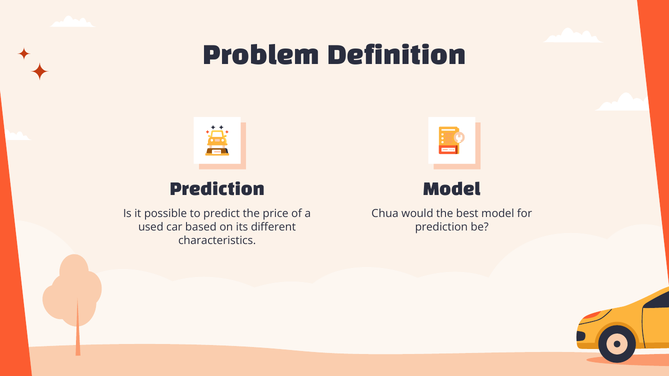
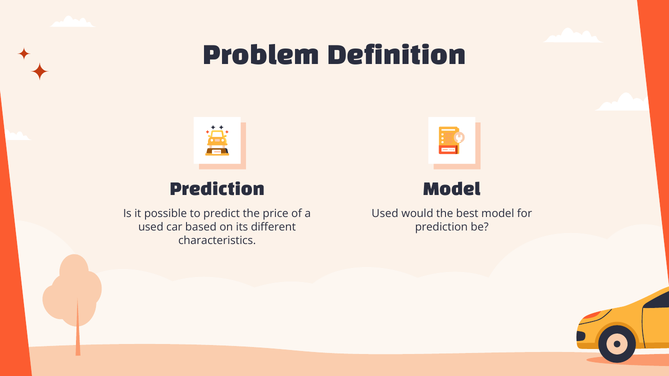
Chua: Chua -> Used (385, 214)
